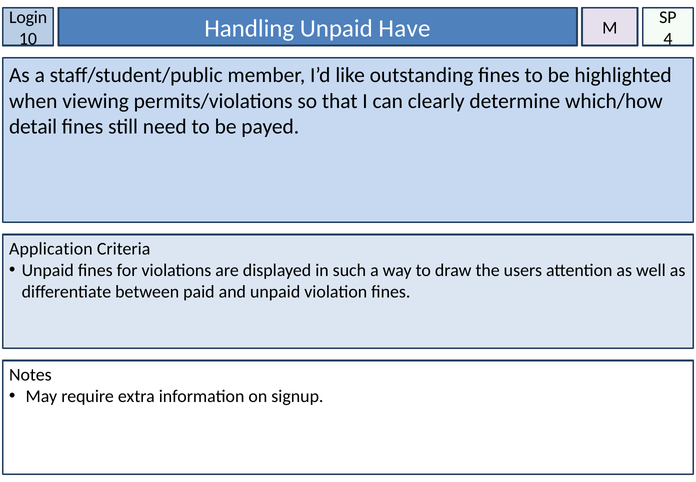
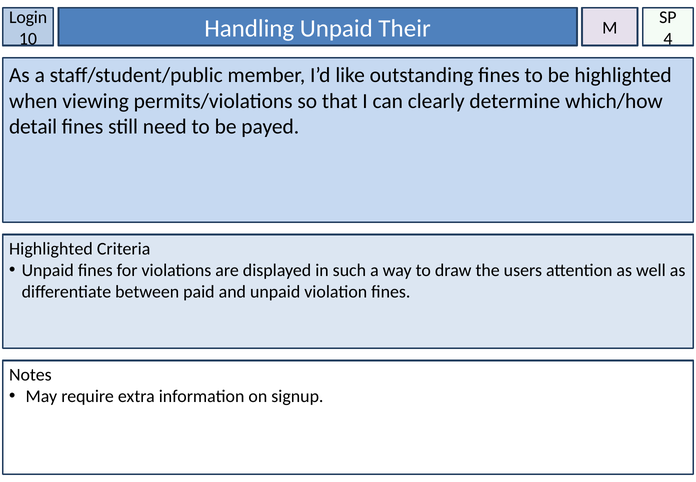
Have: Have -> Their (405, 28)
Application: Application -> Highlighted (51, 249)
